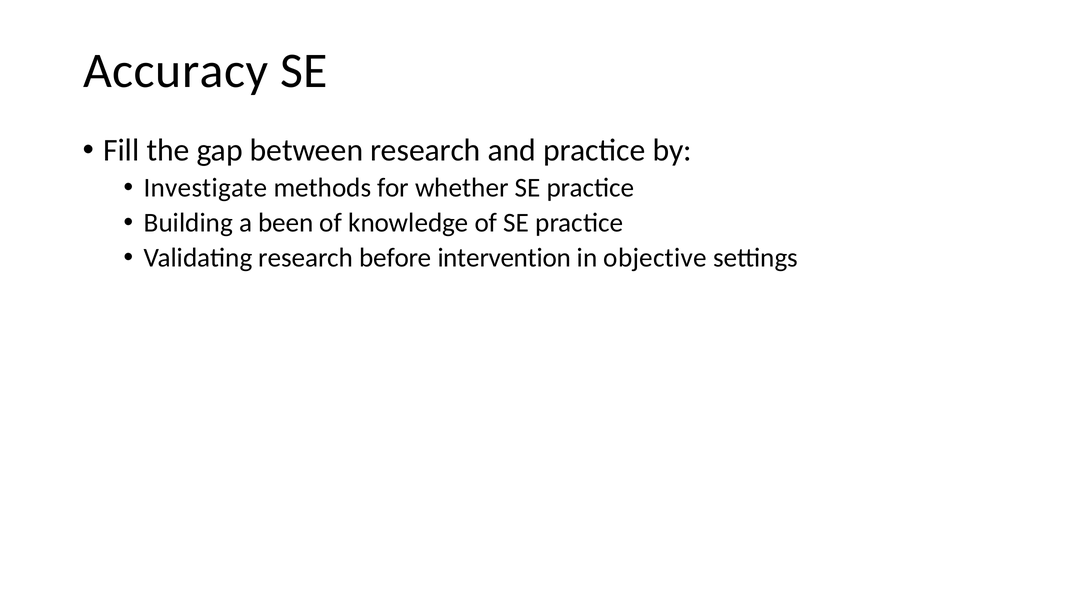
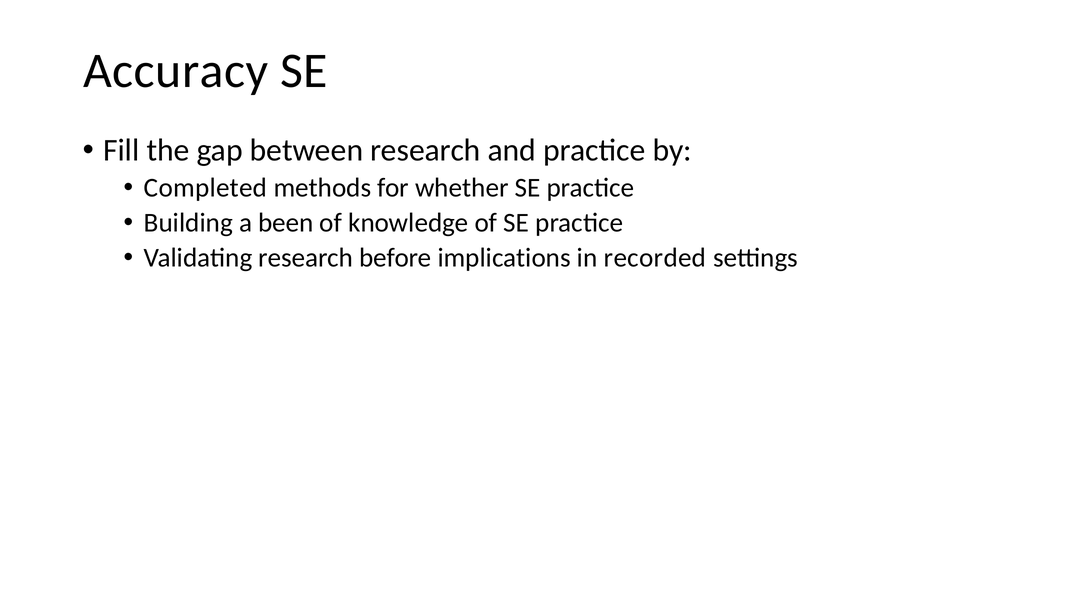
Investigate: Investigate -> Completed (206, 188)
intervention: intervention -> implications (504, 258)
objective: objective -> recorded (655, 258)
